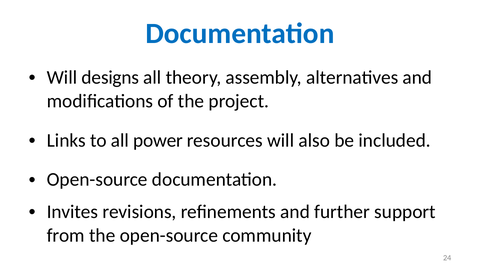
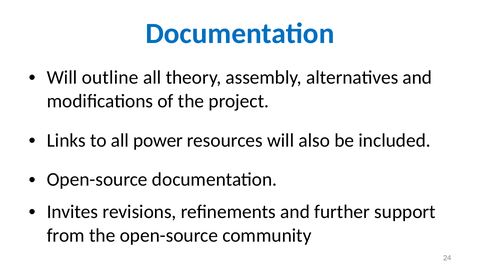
designs: designs -> outline (110, 77)
